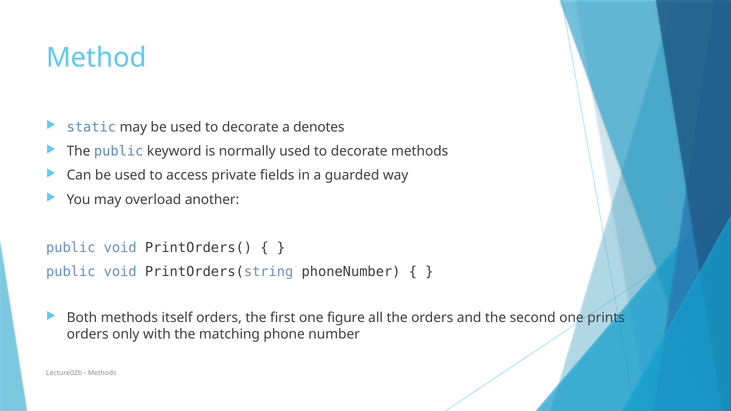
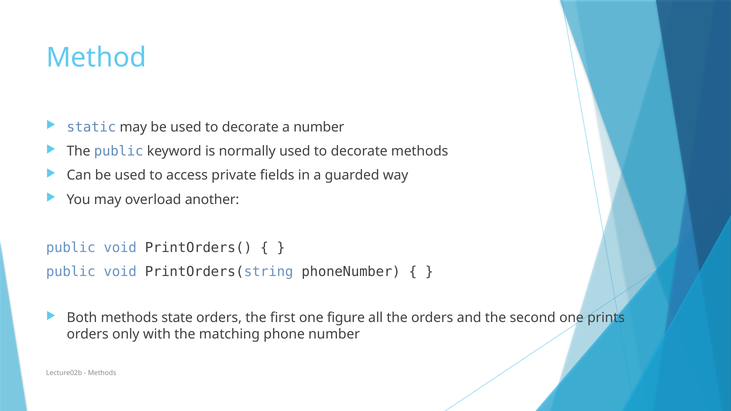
a denotes: denotes -> number (319, 127)
itself: itself -> state (177, 318)
